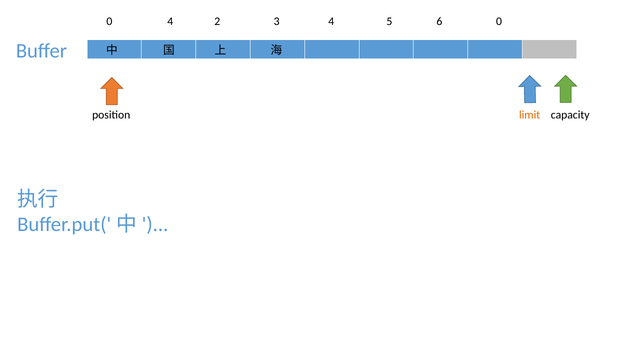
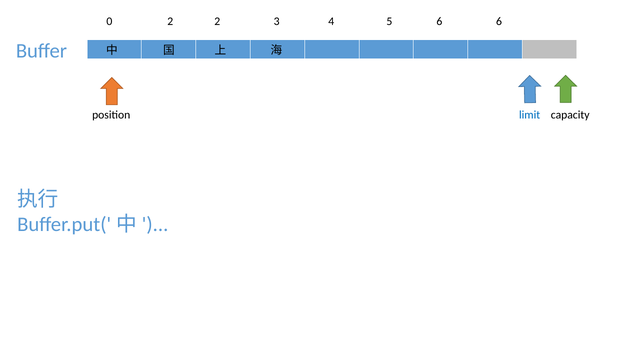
0 4: 4 -> 2 (170, 21)
5 0: 0 -> 6 (499, 21)
limit colour: orange -> blue (530, 115)
